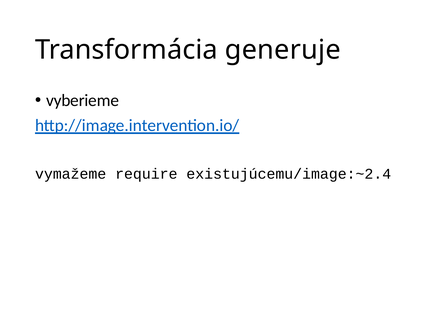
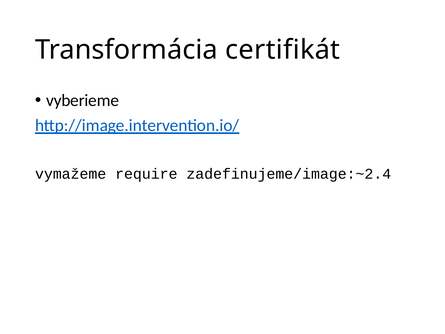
generuje: generuje -> certifikát (283, 50)
existujúcemu/image:~2.4: existujúcemu/image:~2.4 -> zadefinujeme/image:~2.4 (289, 174)
